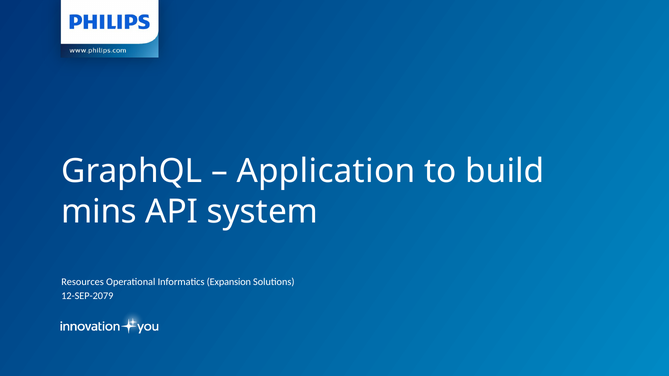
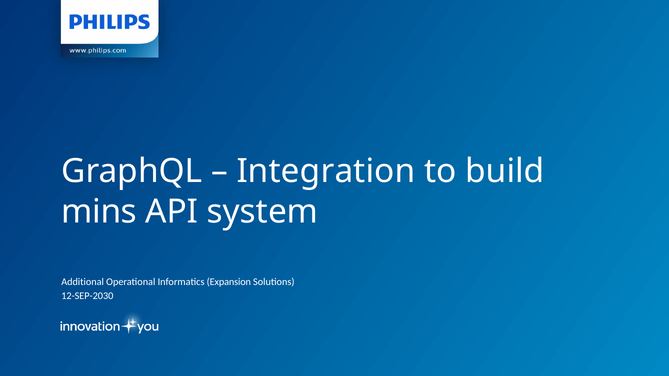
Application: Application -> Integration (326, 172)
Resources: Resources -> Additional (83, 282)
12-SEP-2079: 12-SEP-2079 -> 12-SEP-2030 (87, 296)
